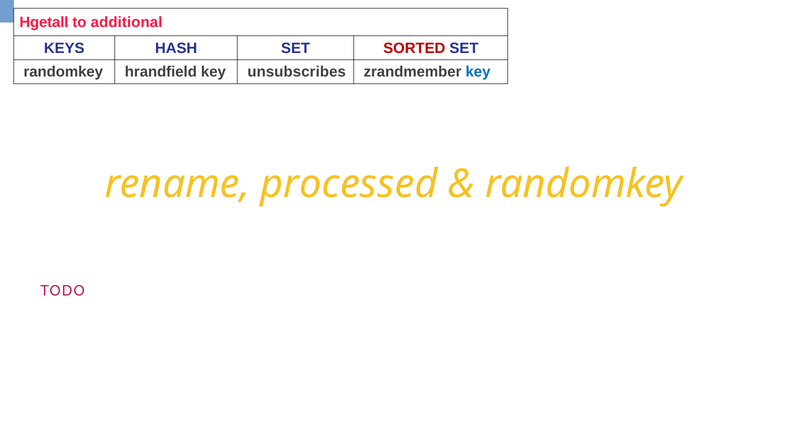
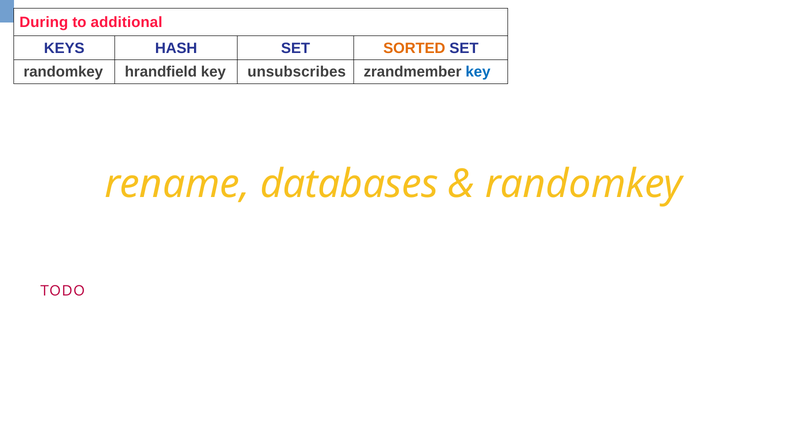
Hgetall: Hgetall -> During (44, 22)
SORTED colour: red -> orange (414, 48)
processed: processed -> databases (349, 184)
